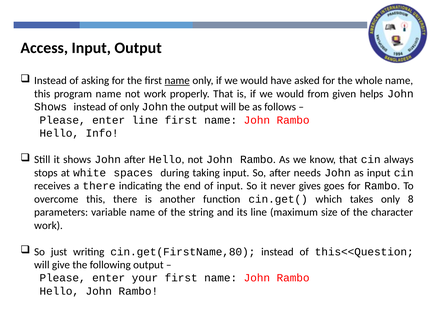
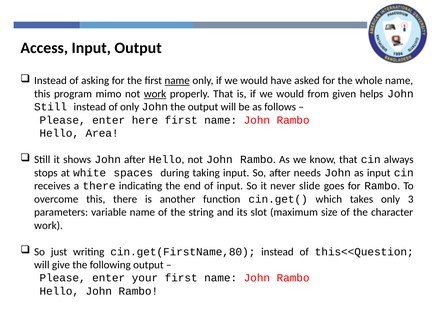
program name: name -> mimo (109, 94)
work underline: none -> present (155, 94)
Shows: Shows -> Still (51, 107)
enter line: line -> here (145, 120)
Info: Info -> Area (102, 133)
gives: gives -> slide (310, 186)
8: 8 -> 3 (411, 199)
its line: line -> slot (259, 212)
